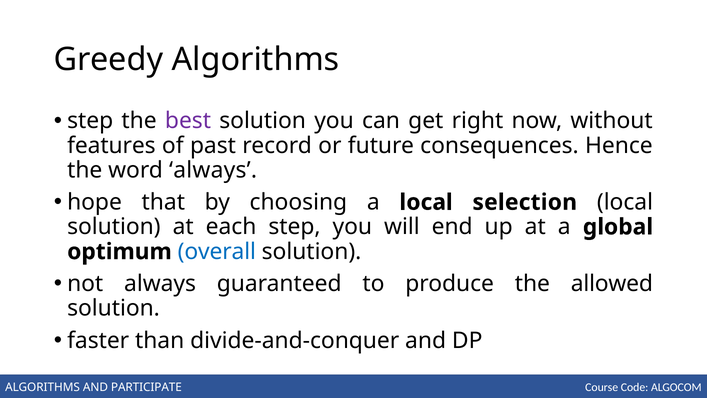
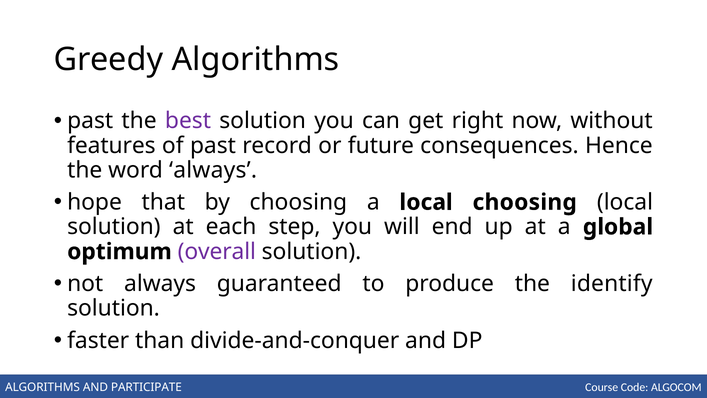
step: step -> past (90, 121)
local selection: selection -> choosing (525, 202)
overall colour: blue -> purple (217, 251)
allowed: allowed -> identify (612, 283)
